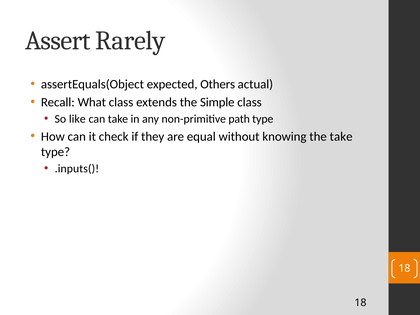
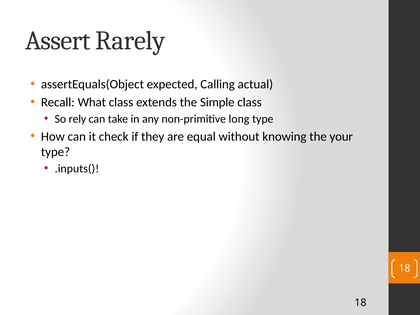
Others: Others -> Calling (218, 84)
like: like -> rely (77, 119)
path: path -> long (239, 119)
the take: take -> your (341, 136)
